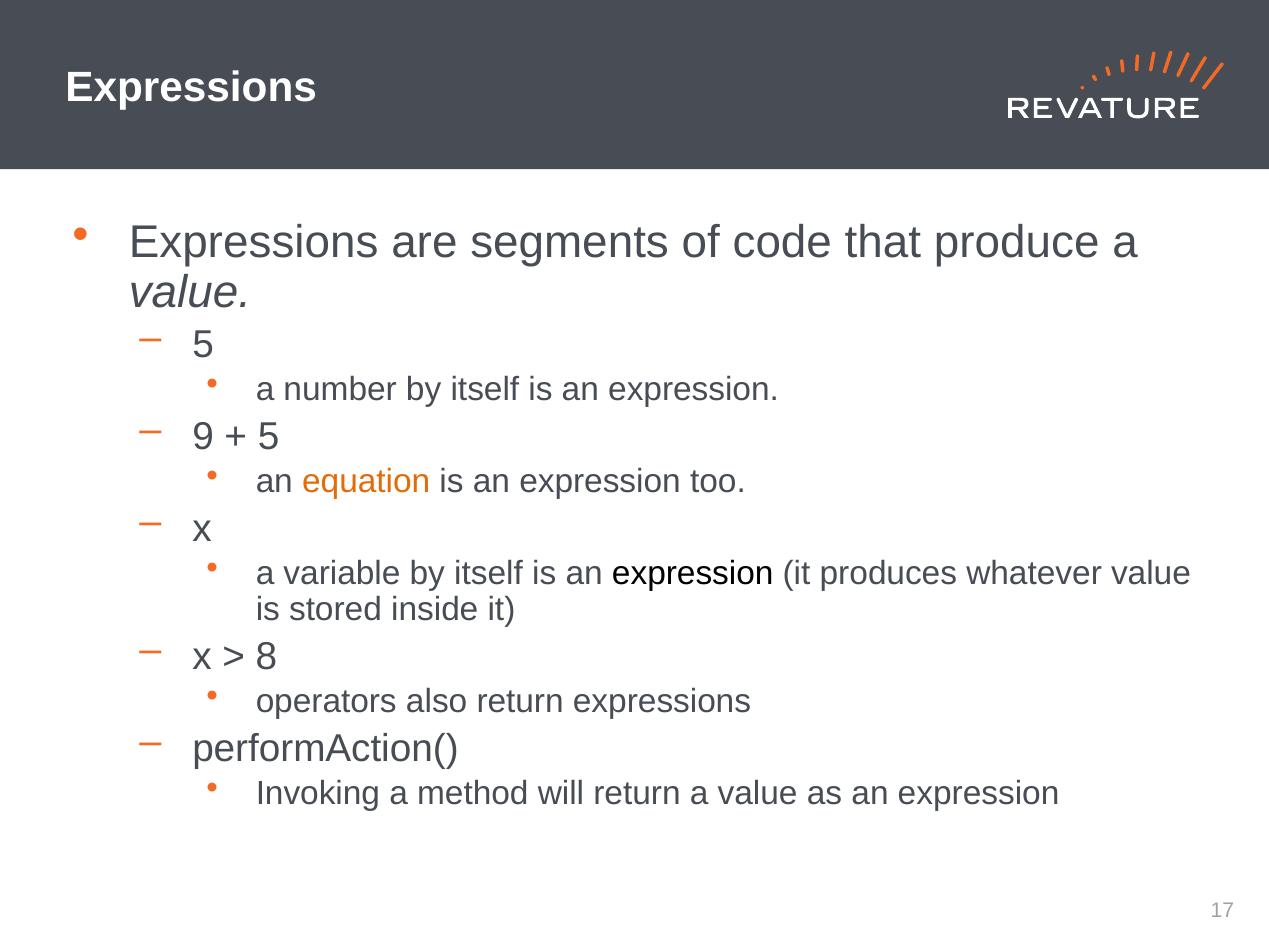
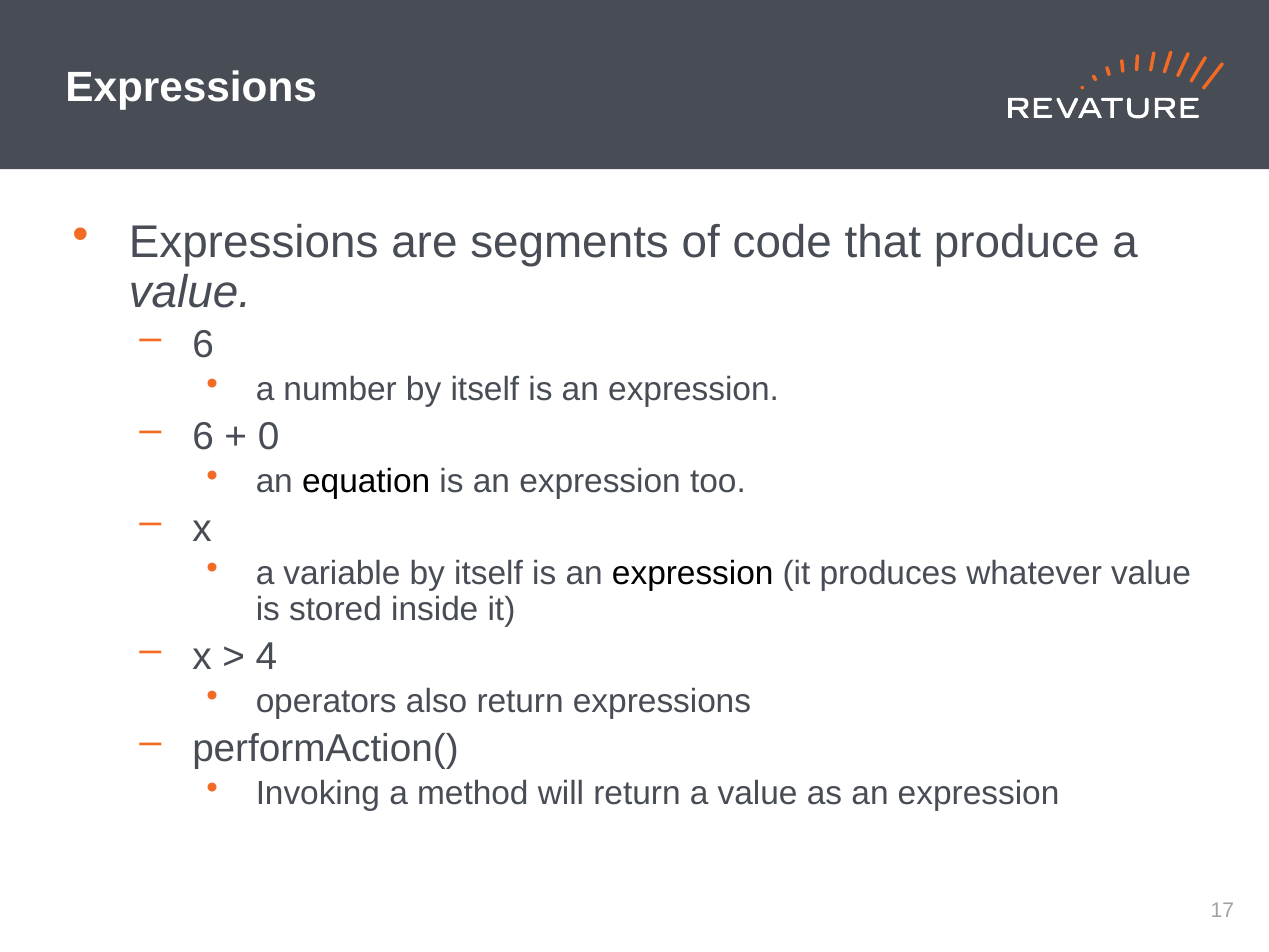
5: 5 -> 6 (203, 344)
9: 9 -> 6 (203, 436)
5: 5 -> 0 (269, 436)
equation colour: orange -> black (366, 481)
8: 8 -> 4 (266, 656)
